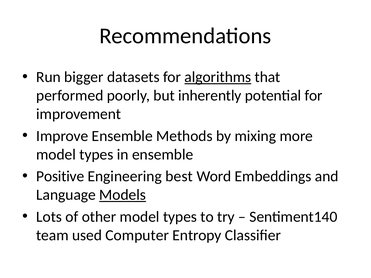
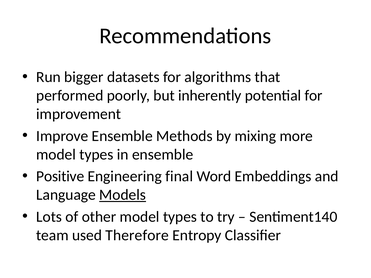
algorithms underline: present -> none (218, 77)
best: best -> final (179, 176)
Computer: Computer -> Therefore (137, 235)
